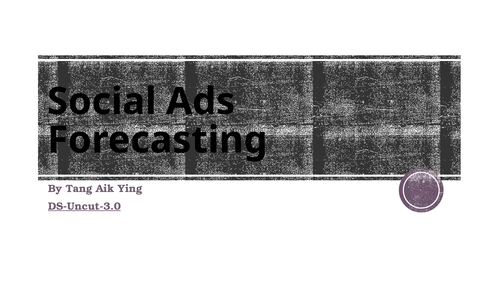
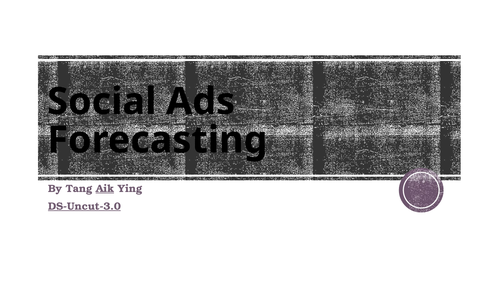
Aik underline: none -> present (105, 189)
